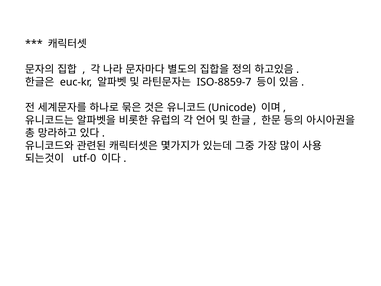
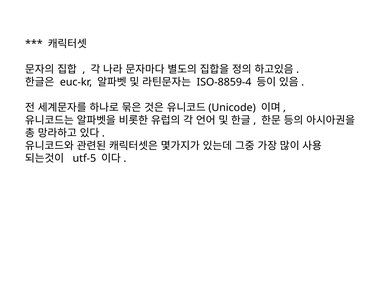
ISO-8859-7: ISO-8859-7 -> ISO-8859-4 (224, 82)
utf-0: utf-0 -> utf-5 (84, 158)
